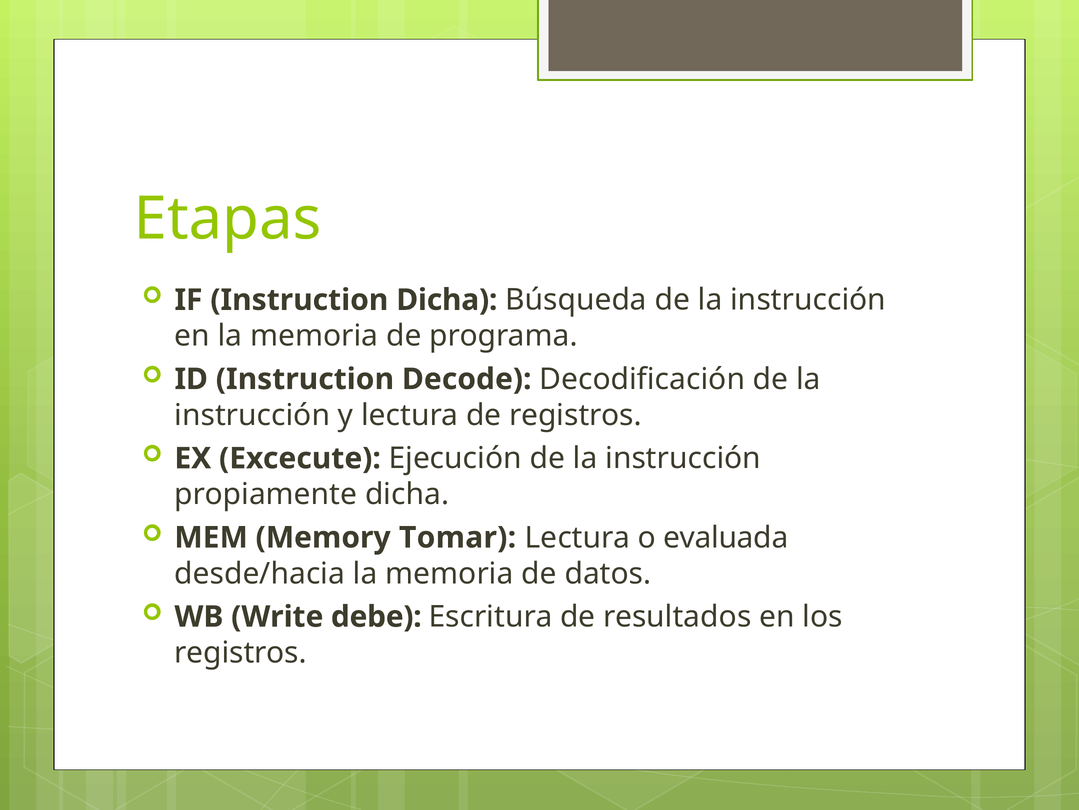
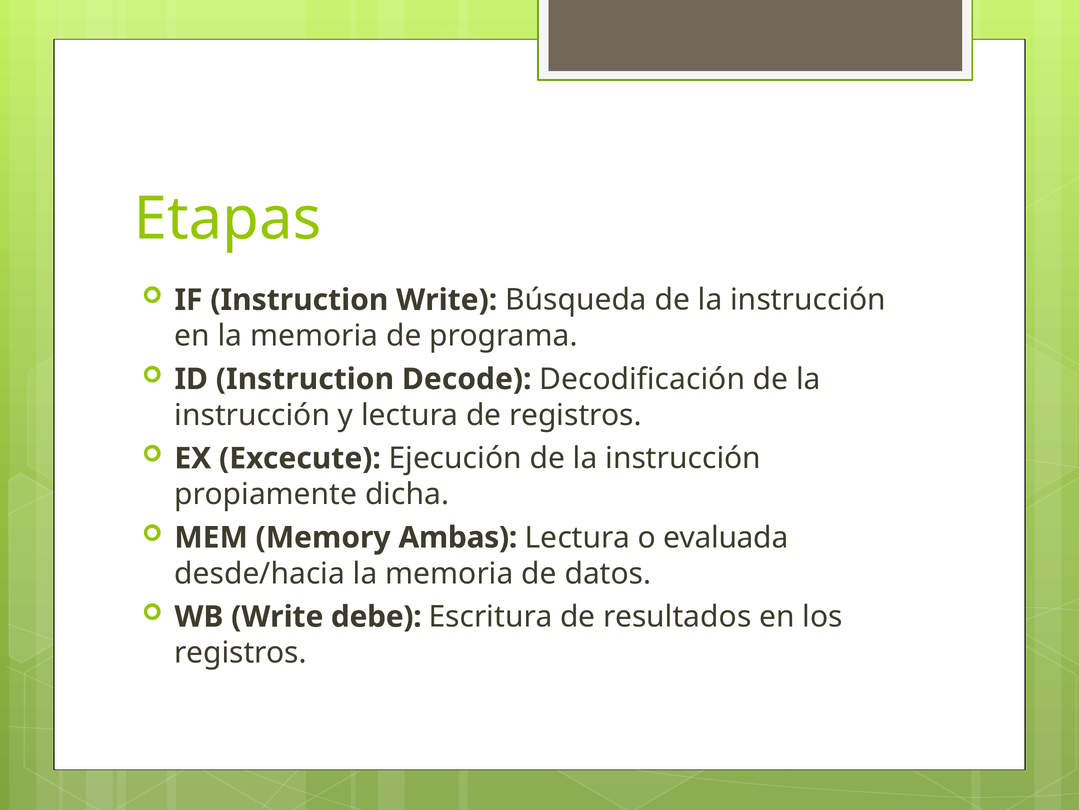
Instruction Dicha: Dicha -> Write (447, 300)
Tomar: Tomar -> Ambas (458, 537)
